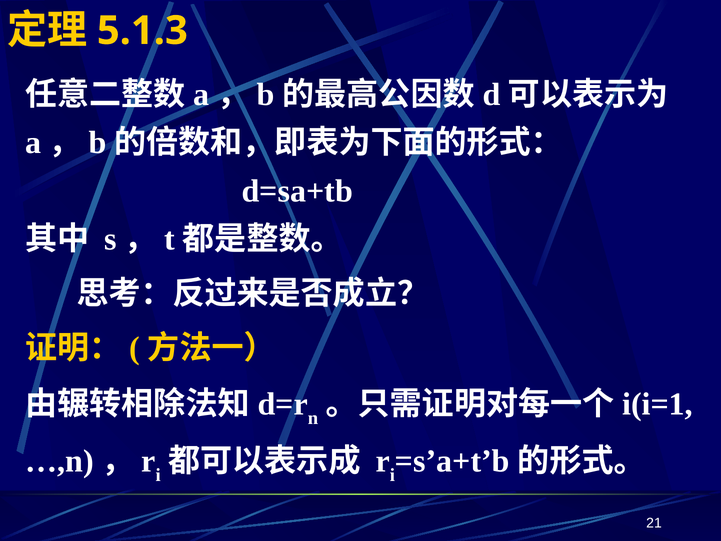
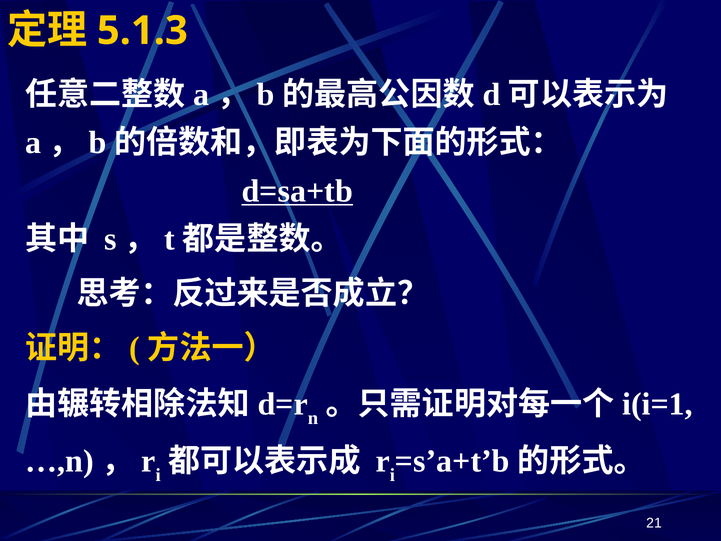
d=sa+tb underline: none -> present (297, 191)
